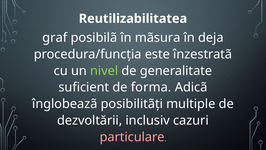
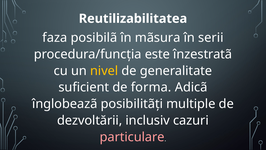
graf: graf -> faza (55, 38)
deja: deja -> serii (211, 38)
nivel colour: light green -> yellow (104, 71)
